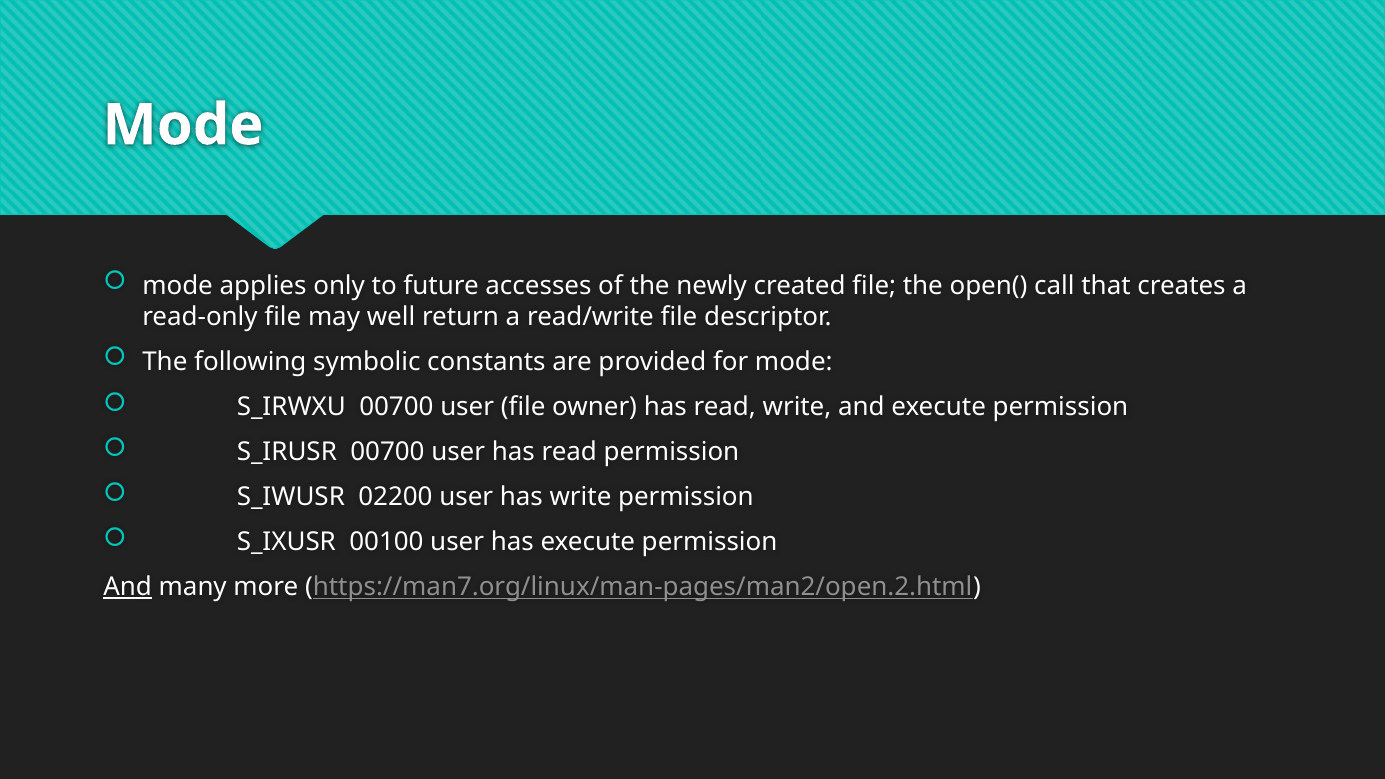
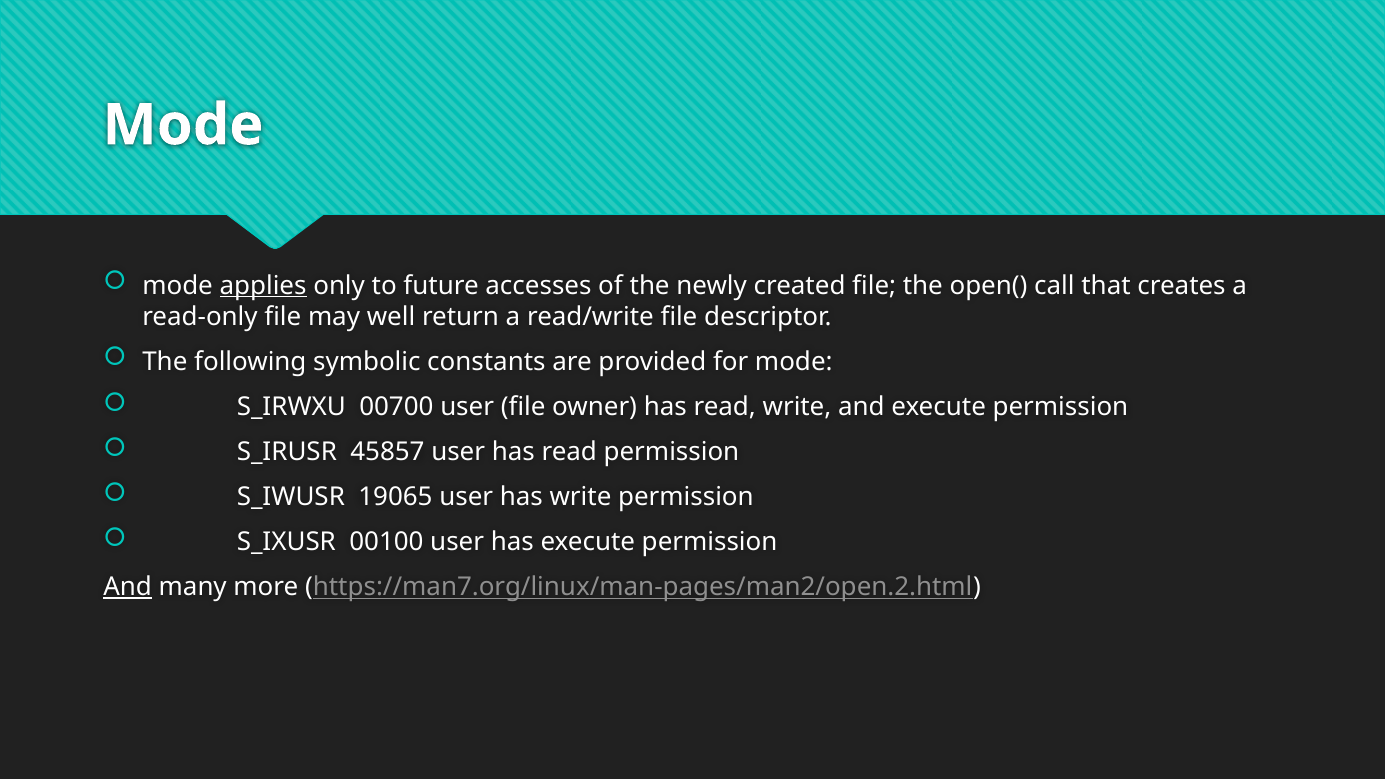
applies underline: none -> present (263, 286)
S_IRUSR 00700: 00700 -> 45857 (387, 452)
02200: 02200 -> 19065 (395, 497)
